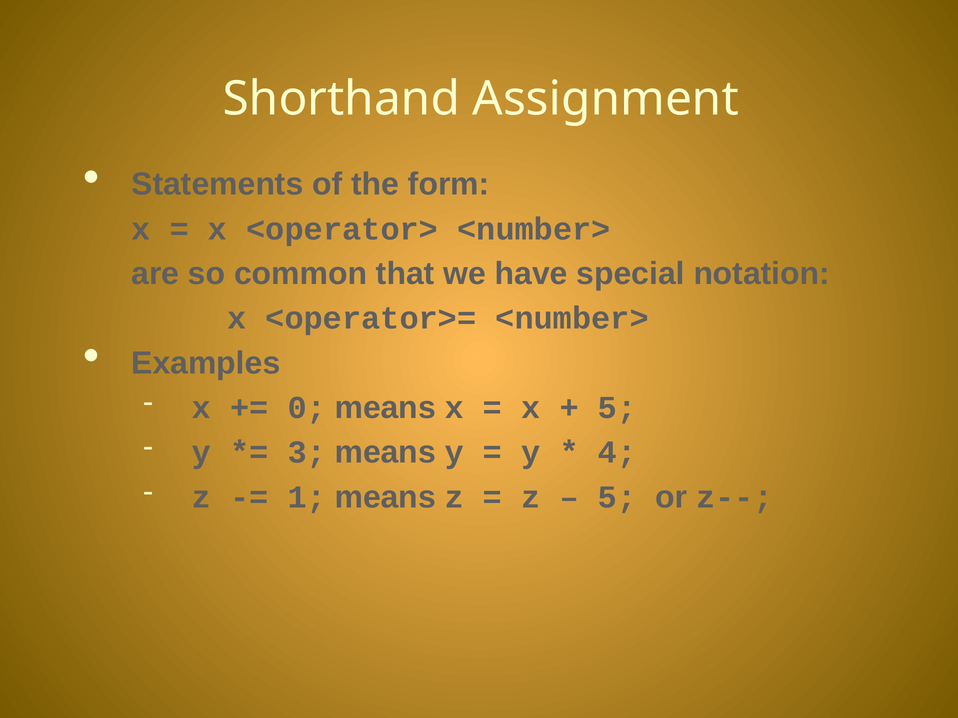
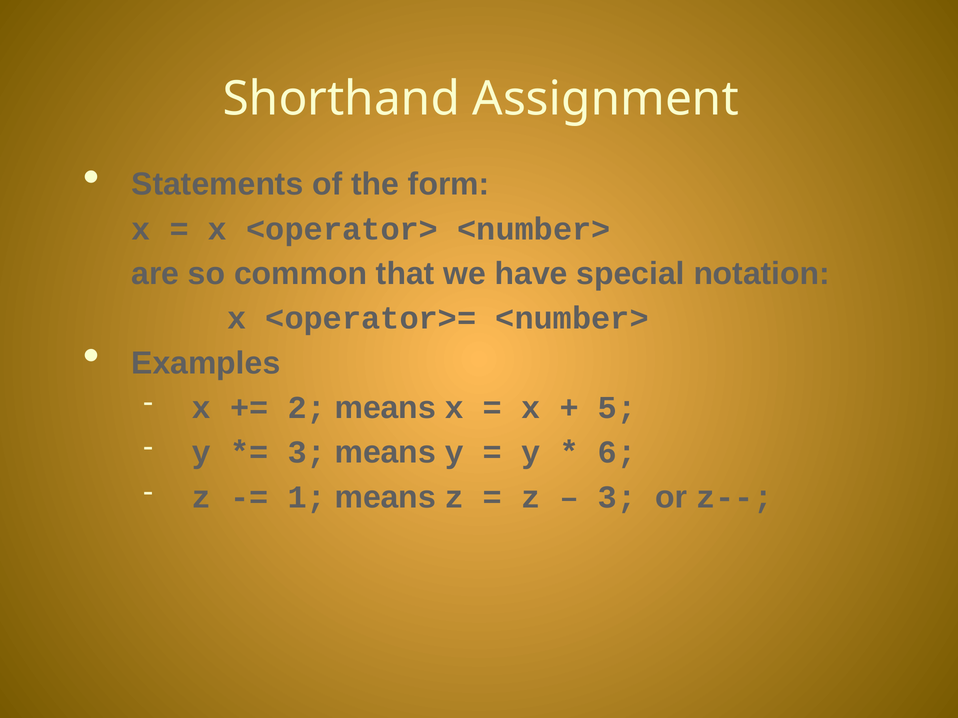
0: 0 -> 2 (307, 408)
4: 4 -> 6 (617, 453)
5: 5 -> 3 (617, 497)
